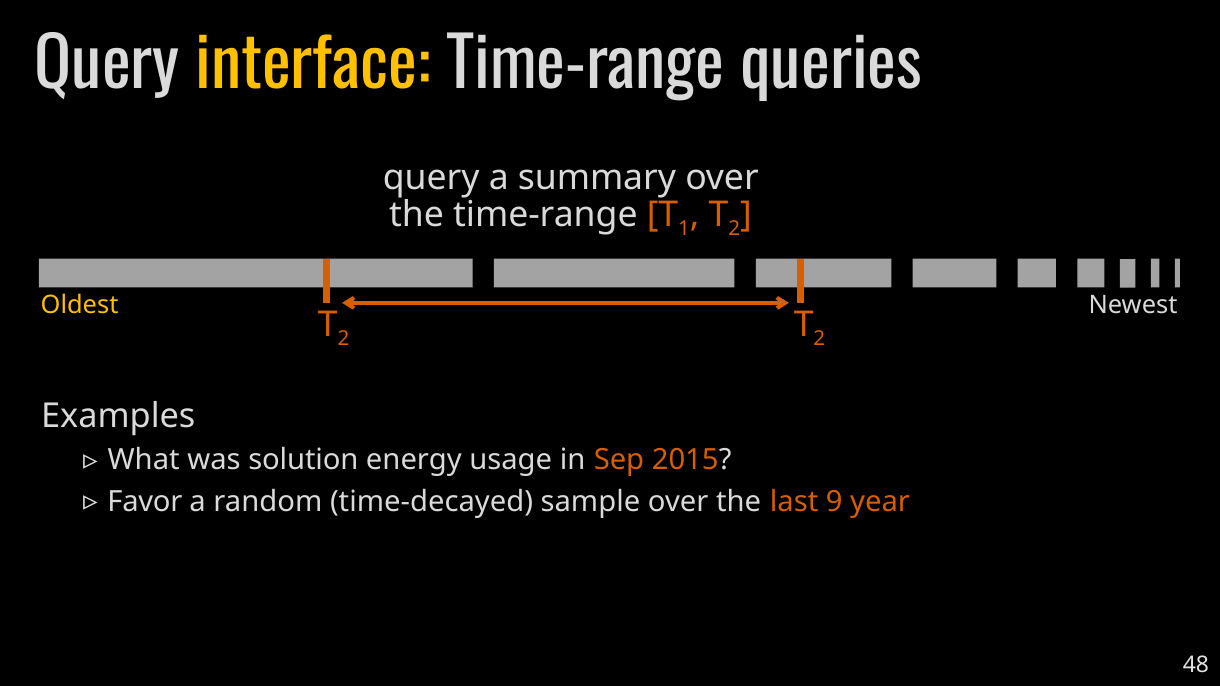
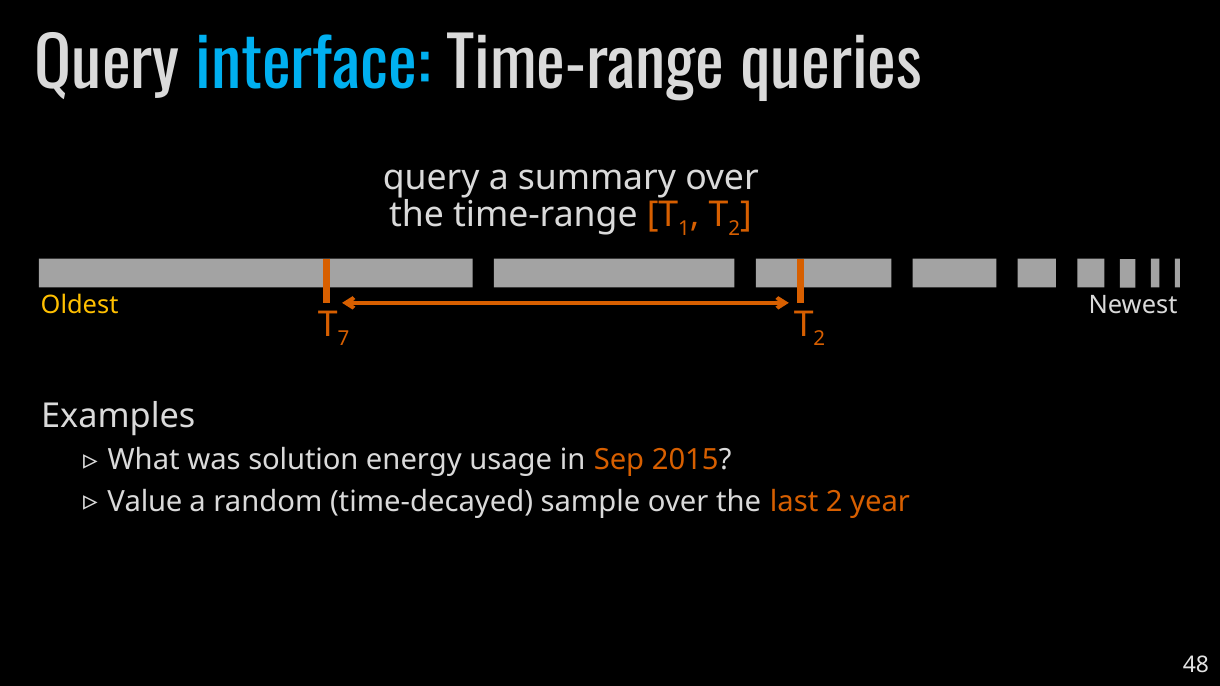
interface colour: yellow -> light blue (313, 66)
2: 2 -> 7 (344, 339)
Favor: Favor -> Value (145, 502)
last 9: 9 -> 2 (834, 502)
